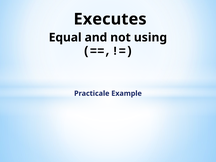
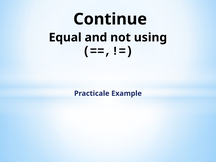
Executes: Executes -> Continue (110, 19)
